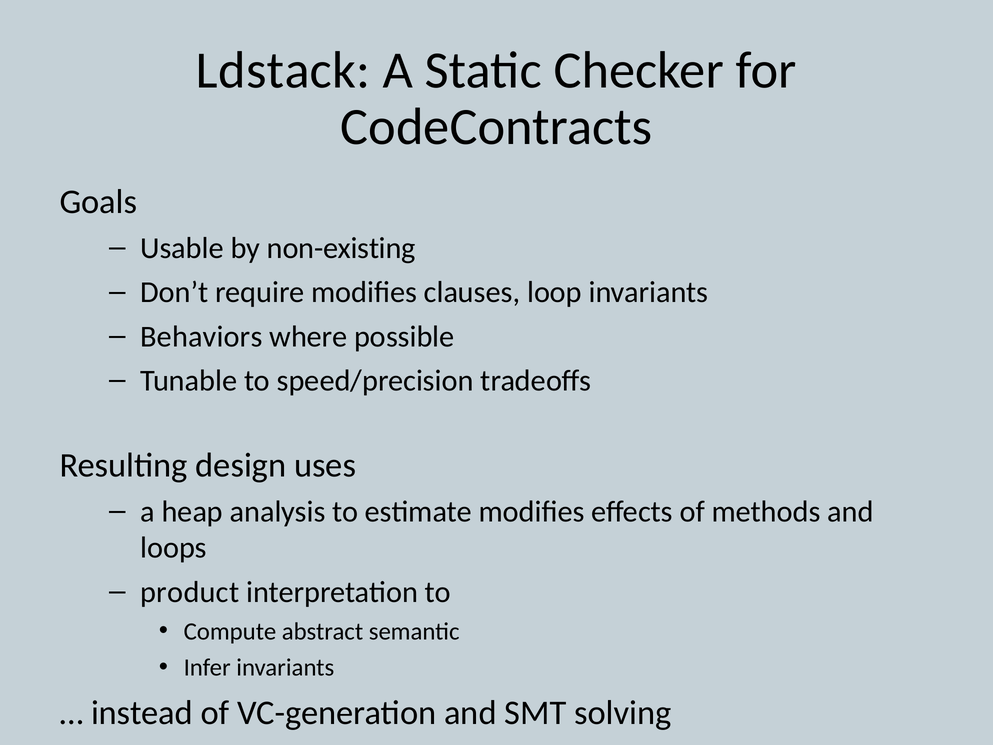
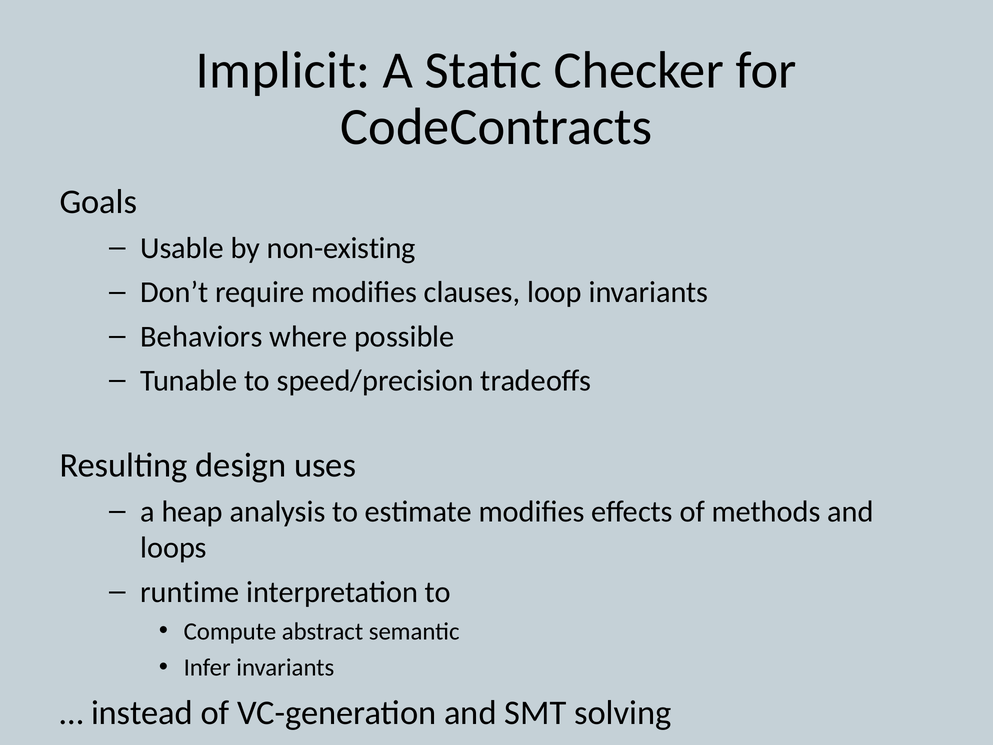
Ldstack: Ldstack -> Implicit (283, 70)
product: product -> runtime (190, 592)
